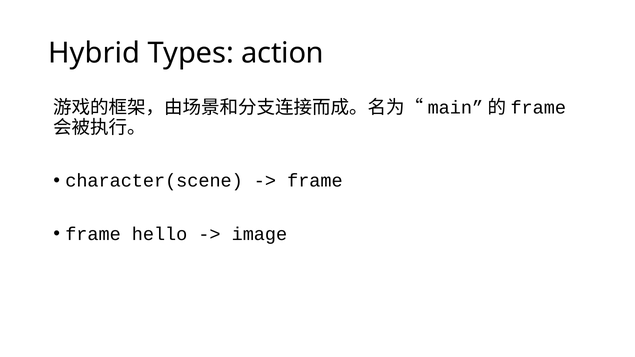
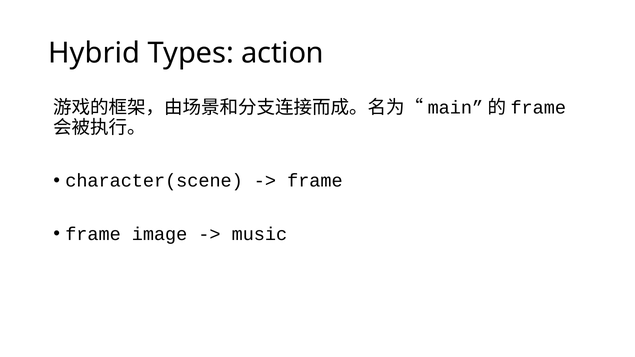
hello: hello -> image (160, 234)
image: image -> music (259, 234)
